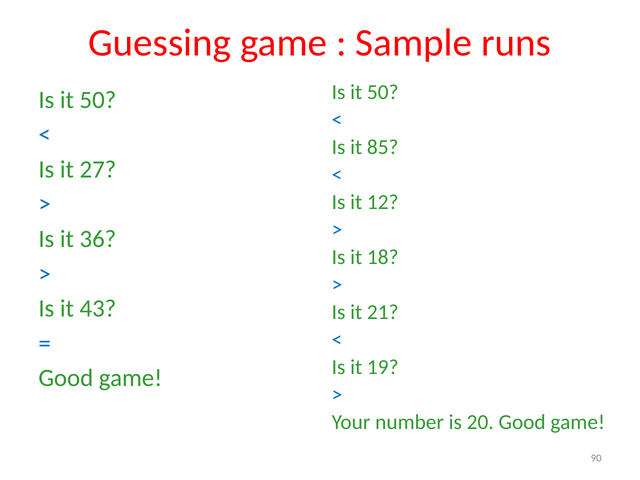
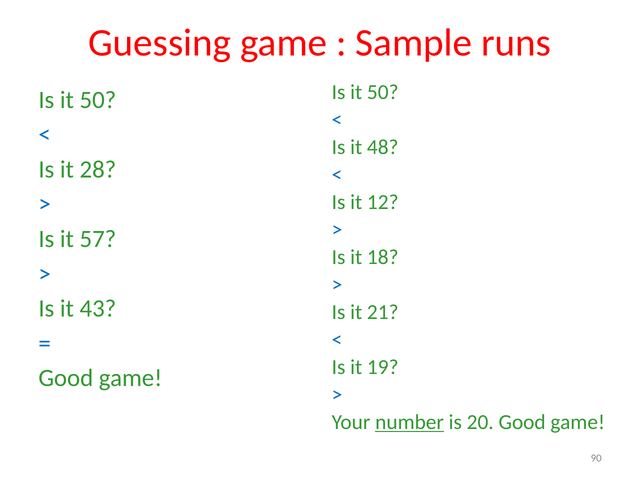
85: 85 -> 48 (383, 147)
27: 27 -> 28 (98, 169)
36: 36 -> 57 (98, 239)
number underline: none -> present (410, 422)
